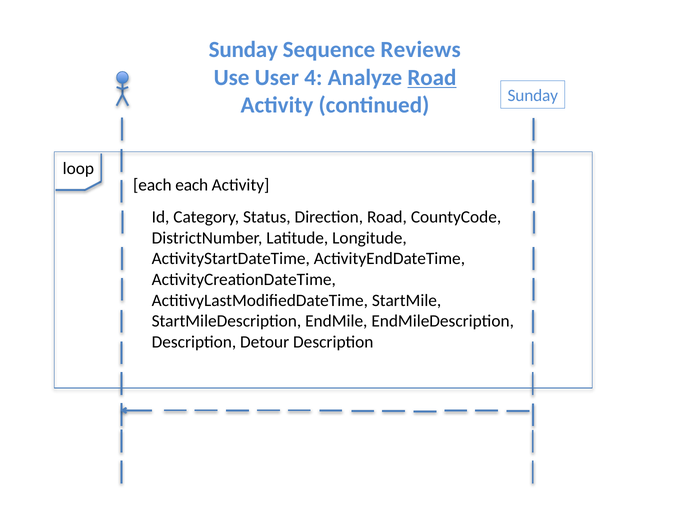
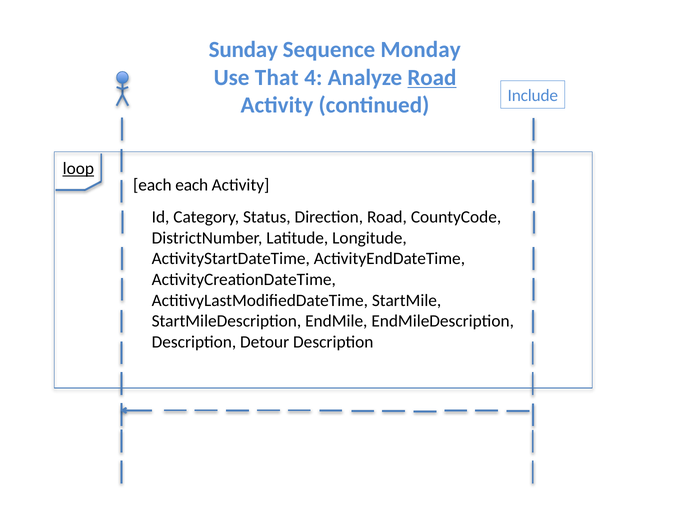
Reviews: Reviews -> Monday (421, 50)
User: User -> That (277, 78)
continued Sunday: Sunday -> Include (533, 96)
loop underline: none -> present (78, 168)
